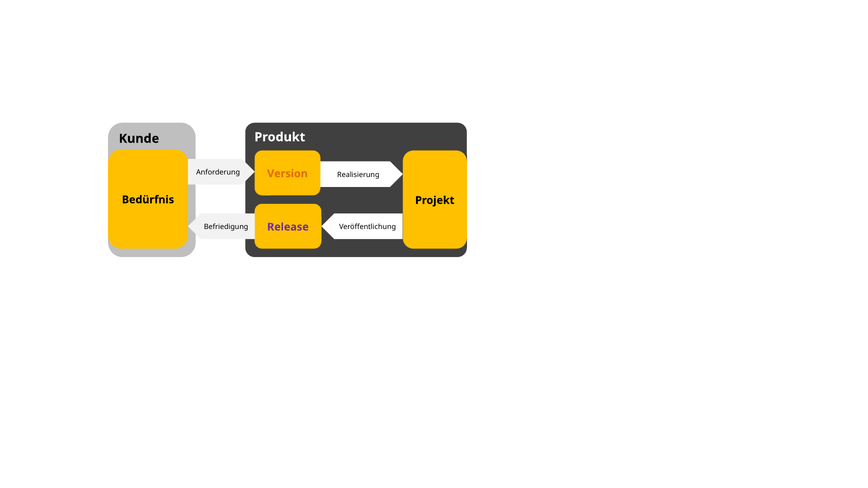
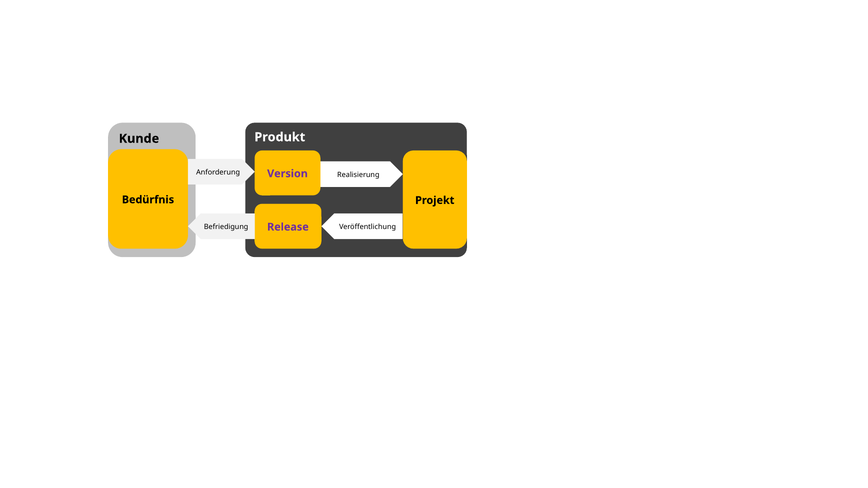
Version colour: orange -> purple (287, 174)
